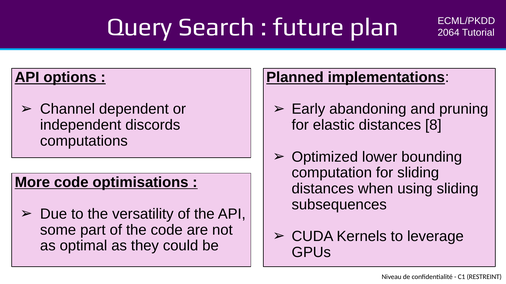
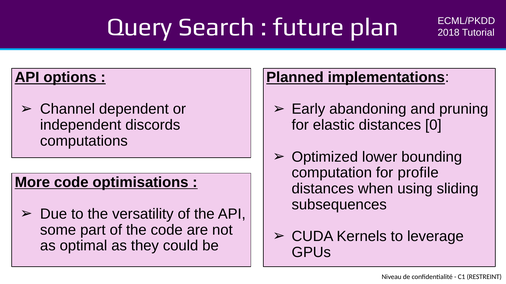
2064: 2064 -> 2018 (449, 33)
8: 8 -> 0 (433, 125)
for sliding: sliding -> profile (418, 173)
